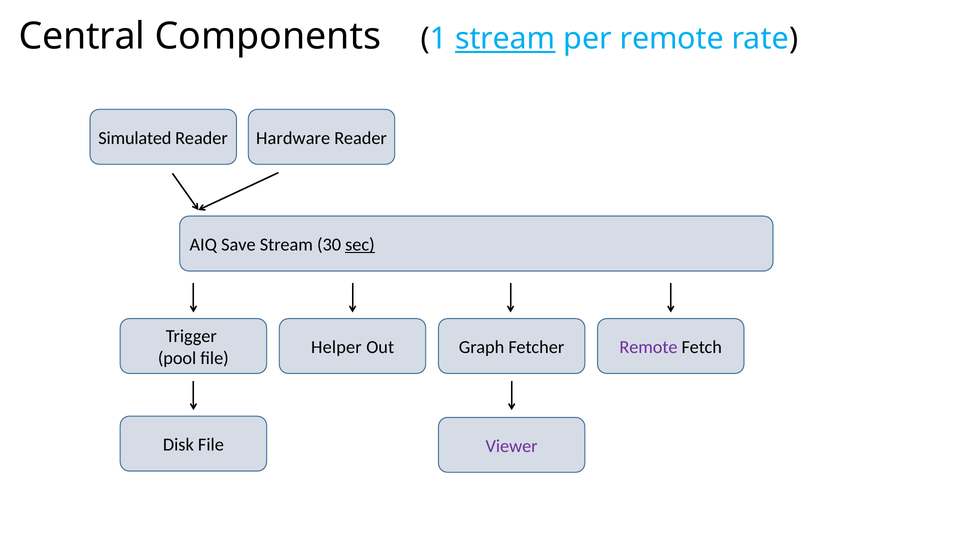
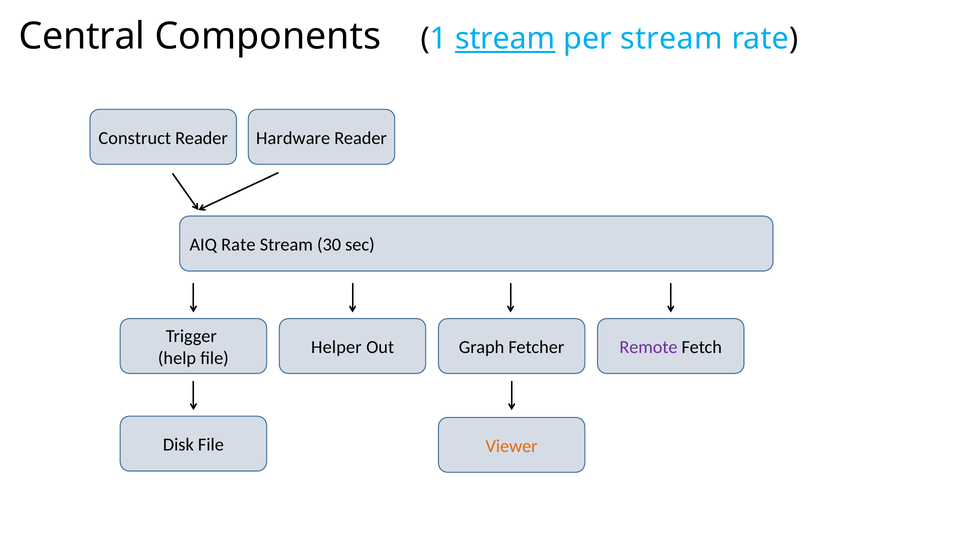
per remote: remote -> stream (672, 39)
Simulated: Simulated -> Construct (135, 138)
AIQ Save: Save -> Rate (238, 245)
sec underline: present -> none (360, 245)
pool: pool -> help (177, 358)
Viewer colour: purple -> orange (512, 446)
